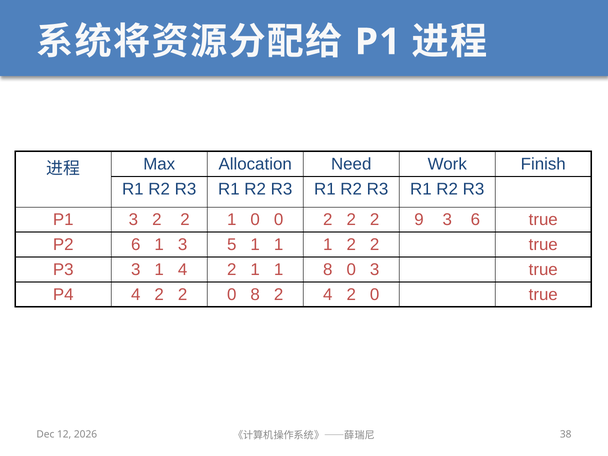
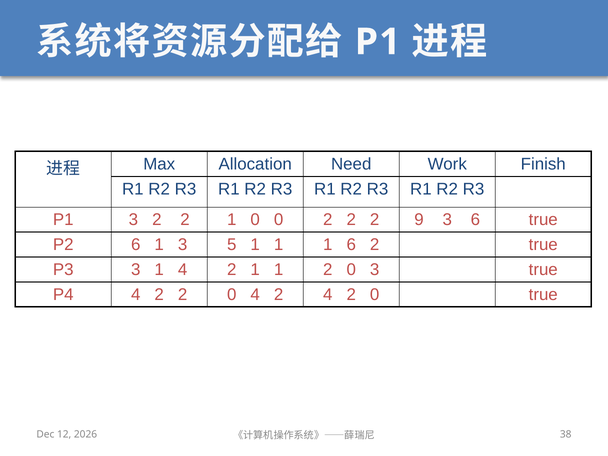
1 2: 2 -> 6 (351, 245)
1 8: 8 -> 2 (328, 270)
0 8: 8 -> 4 (255, 295)
